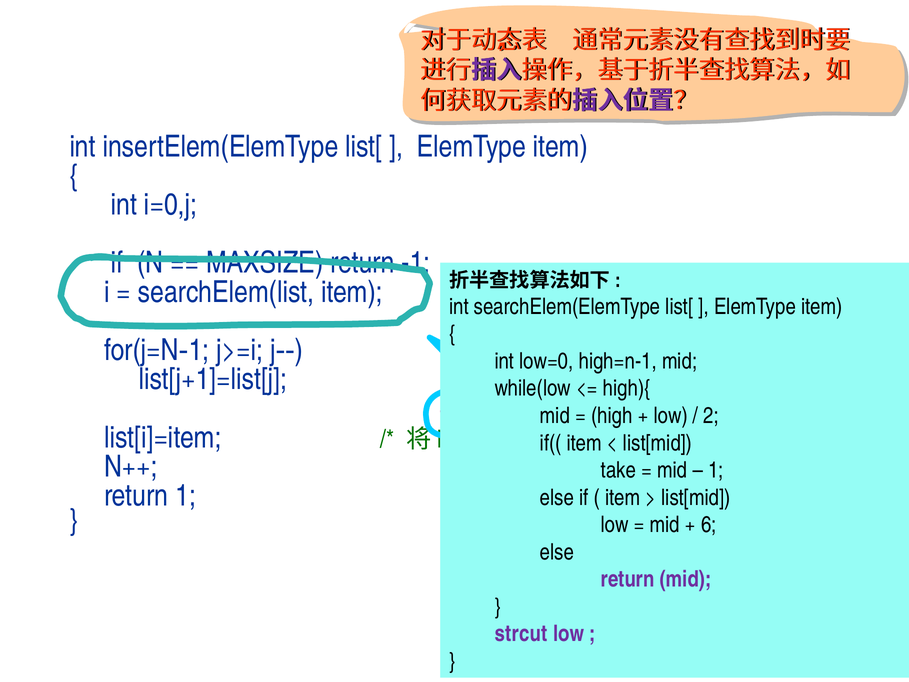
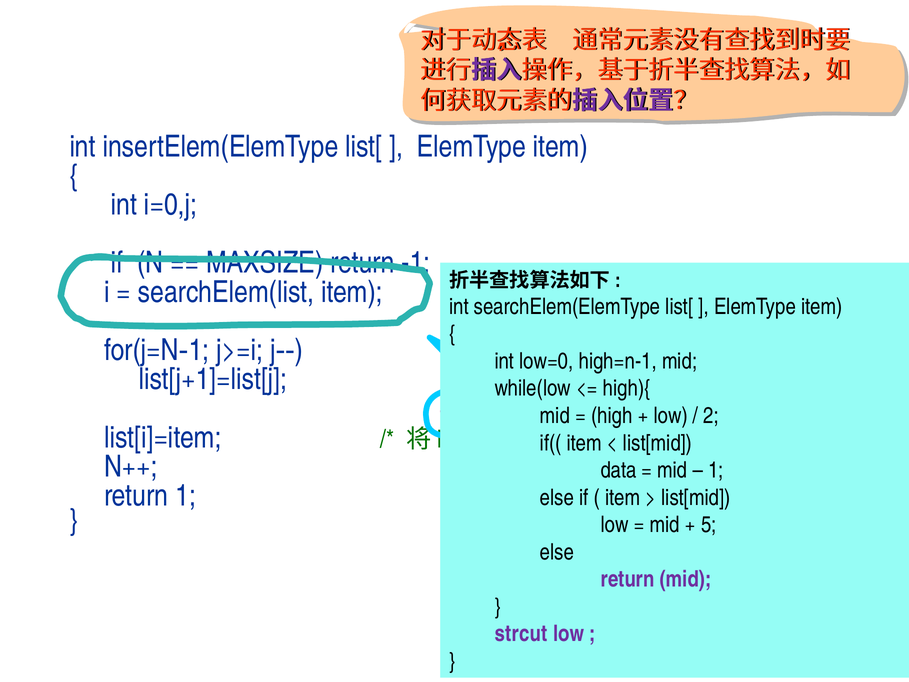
take: take -> data (619, 470)
6: 6 -> 5 (709, 525)
